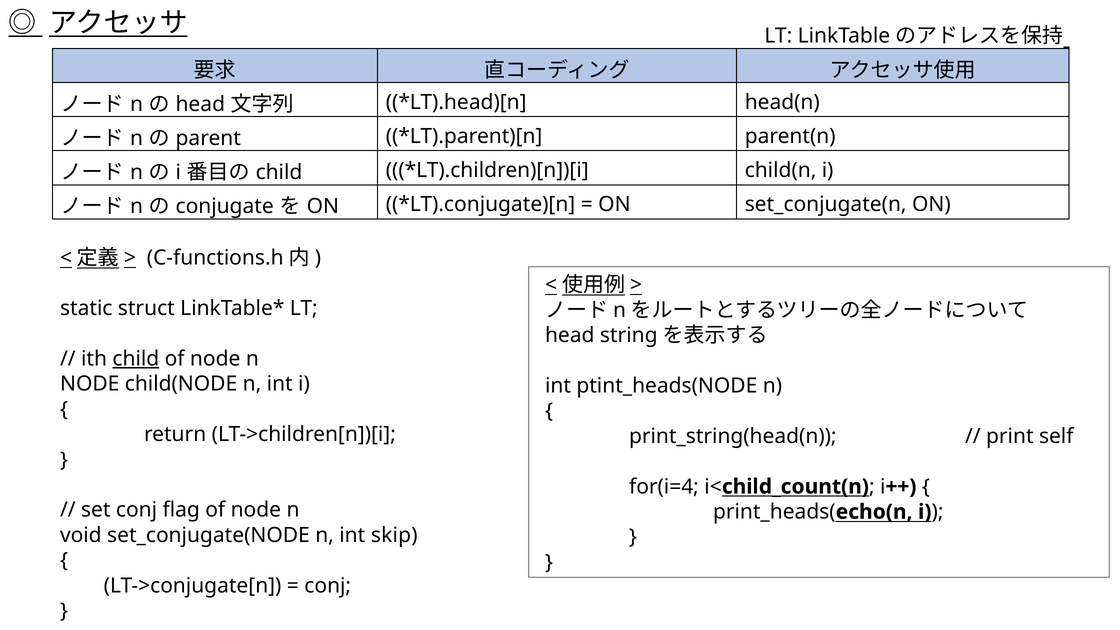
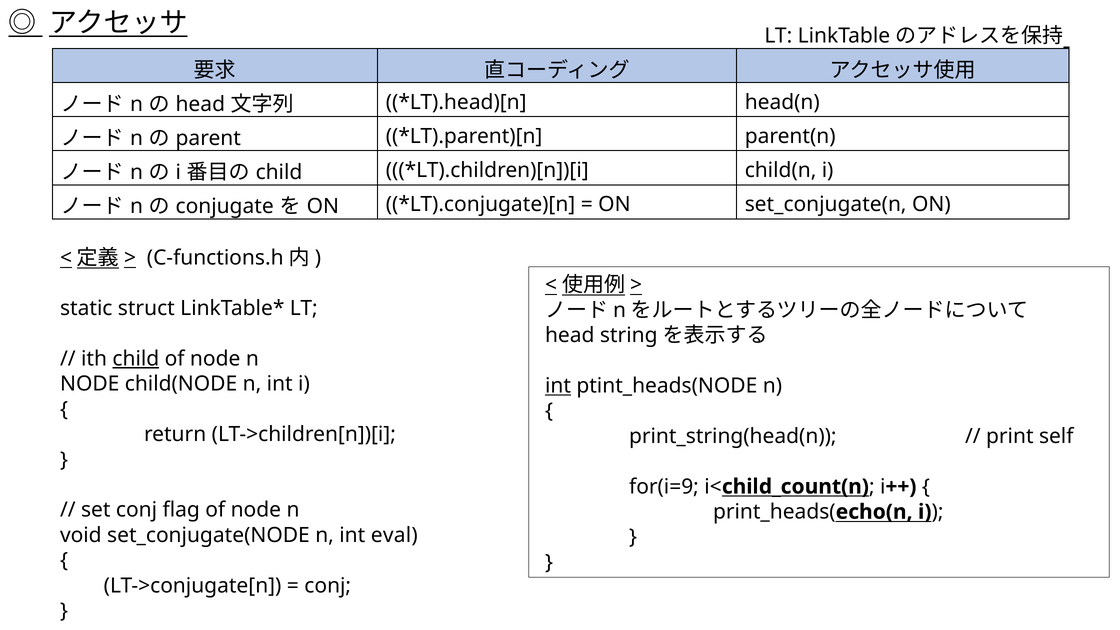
int underline: none -> present (558, 386)
for(i=4: for(i=4 -> for(i=9 (664, 487)
skip: skip -> eval (394, 535)
